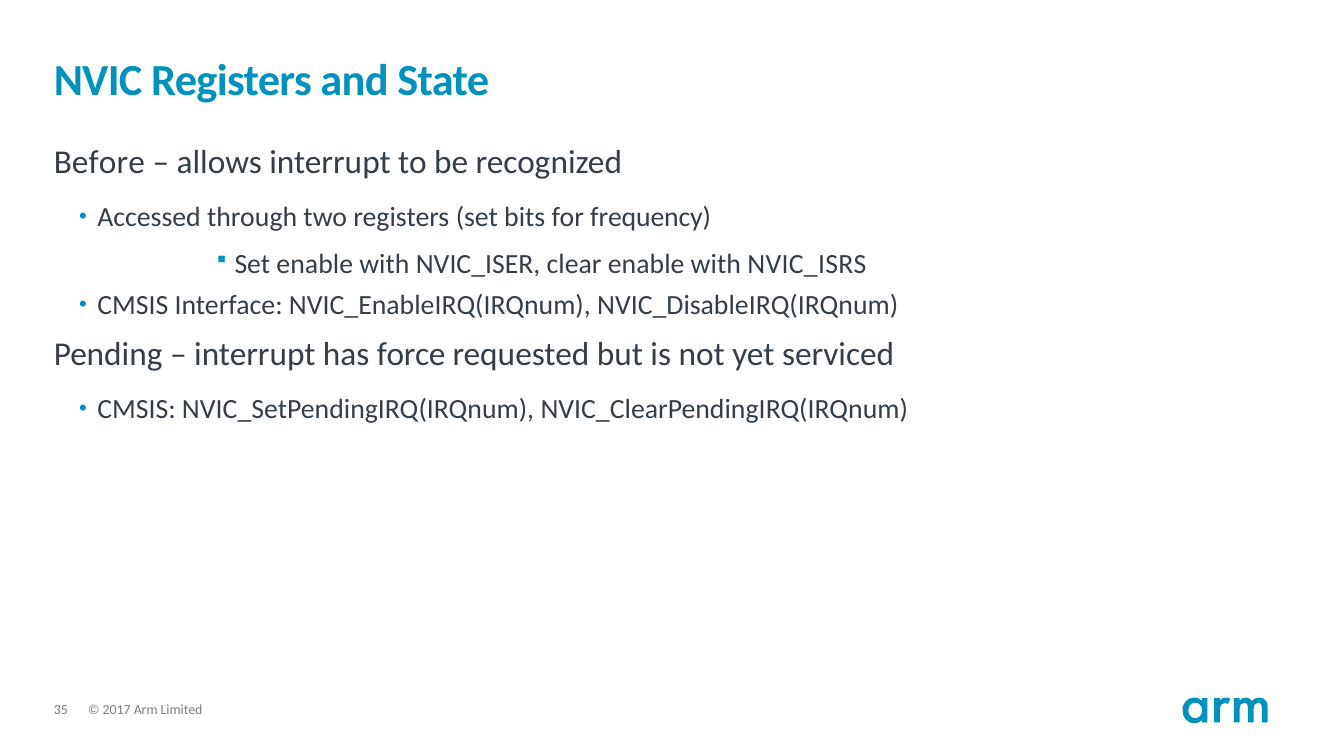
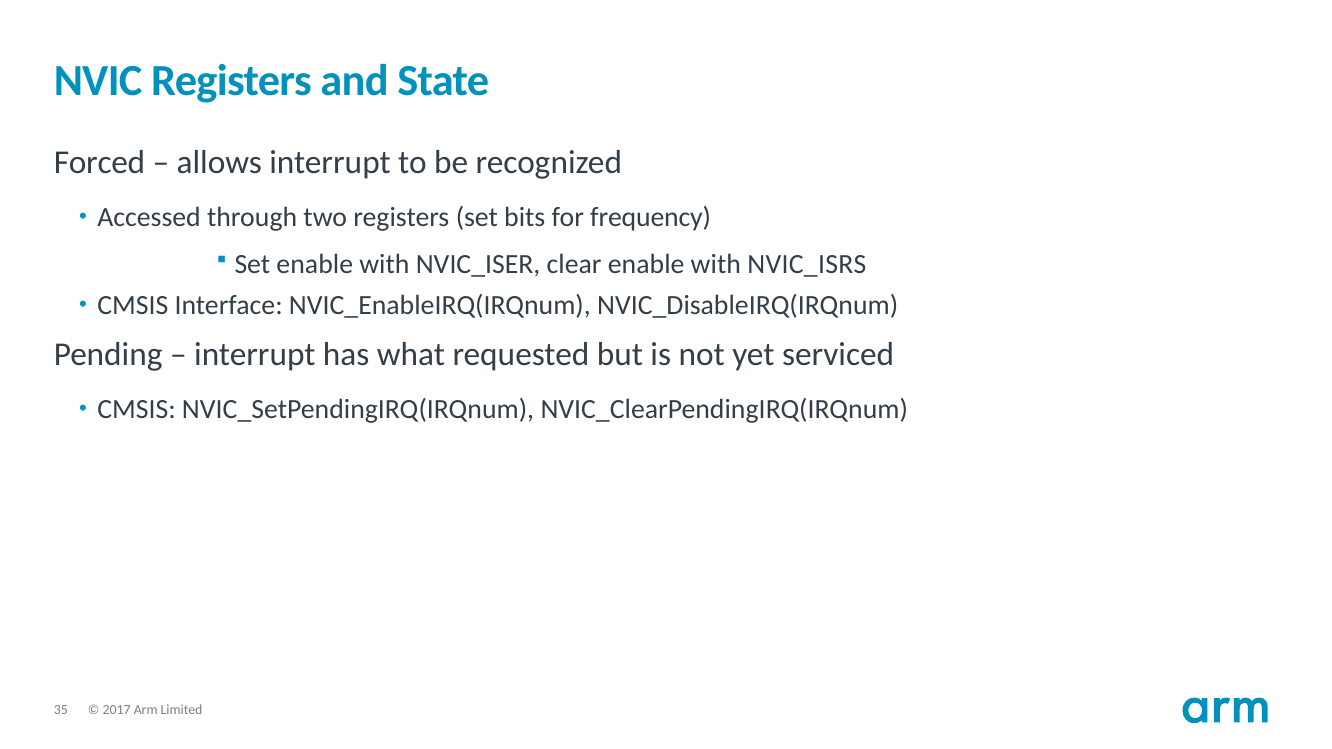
Before: Before -> Forced (99, 162)
force: force -> what (411, 355)
